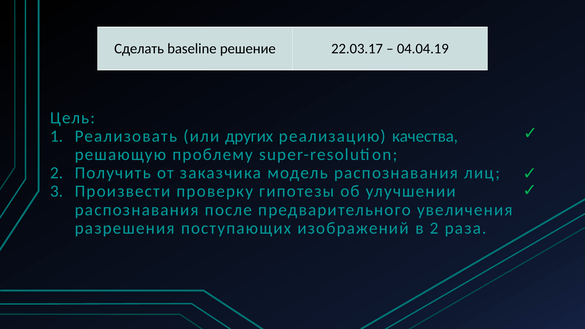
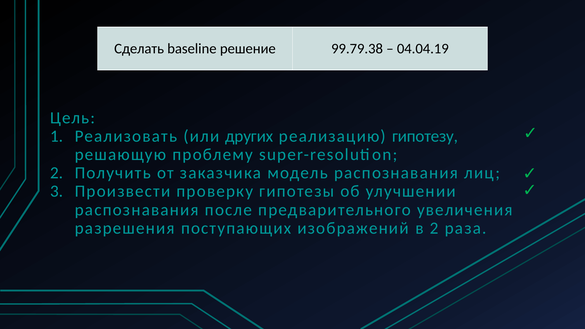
22.03.17: 22.03.17 -> 99.79.38 (357, 49)
качества: качества -> гипотезу (425, 136)
